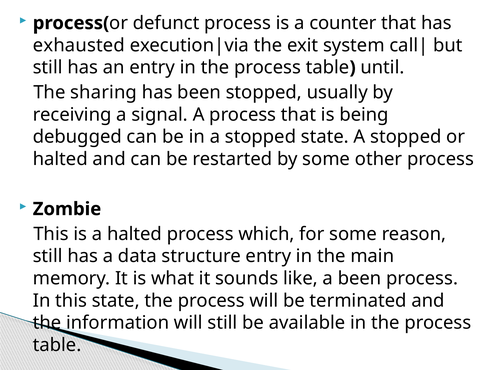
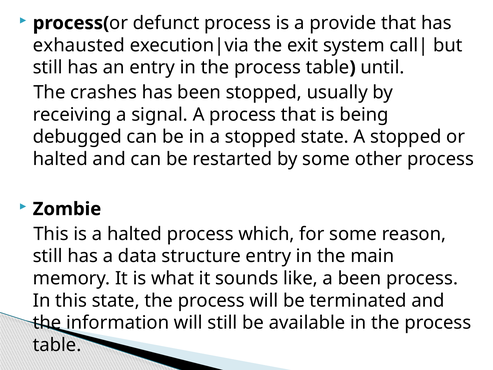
counter: counter -> provide (343, 23)
sharing: sharing -> crashes (104, 92)
